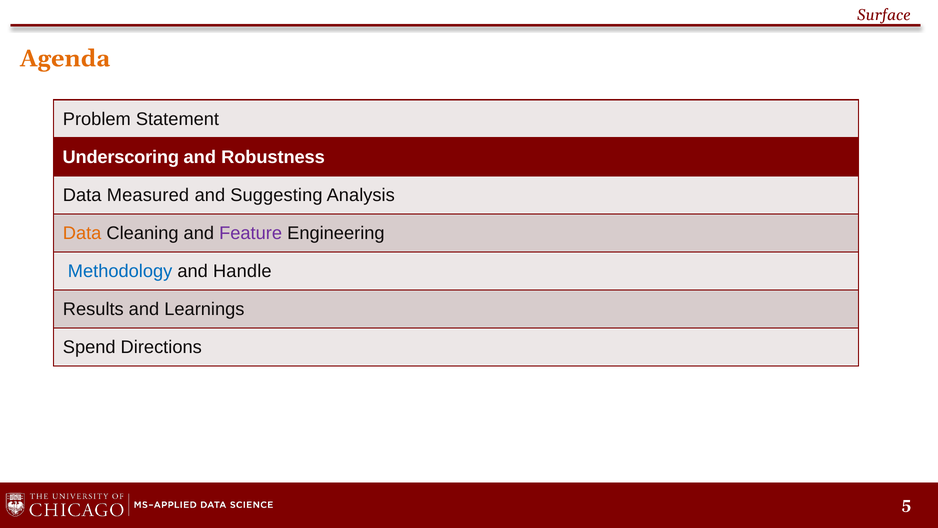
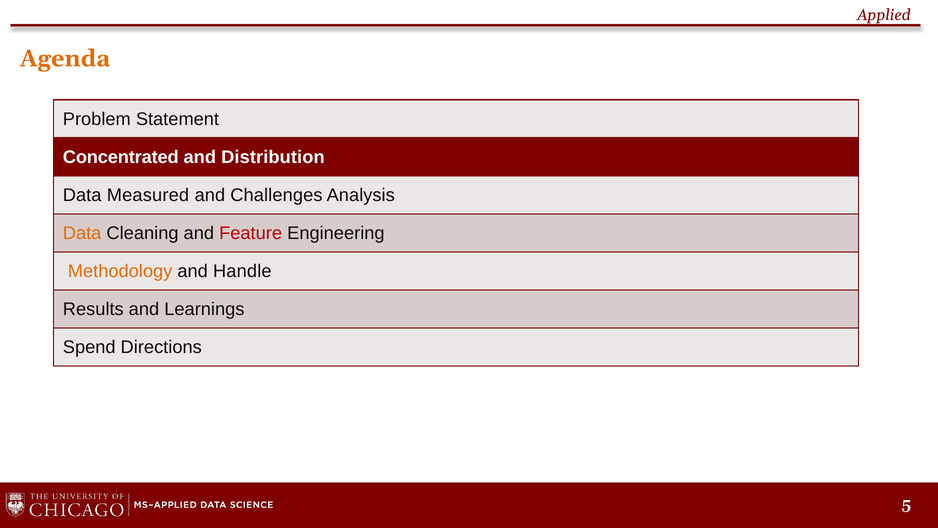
Surface: Surface -> Applied (884, 15)
Underscoring: Underscoring -> Concentrated (121, 157)
Robustness: Robustness -> Distribution (273, 157)
Suggesting: Suggesting -> Challenges (276, 195)
Feature colour: purple -> red (251, 233)
Methodology colour: blue -> orange (120, 271)
